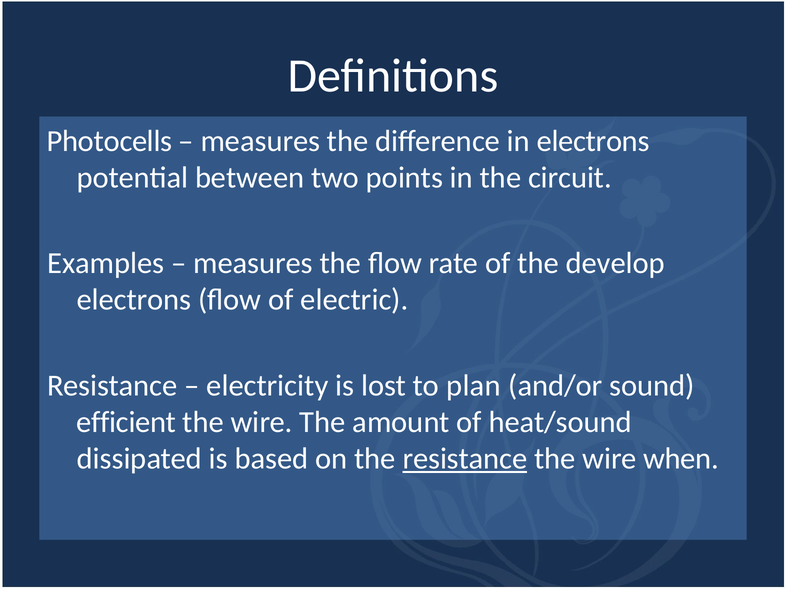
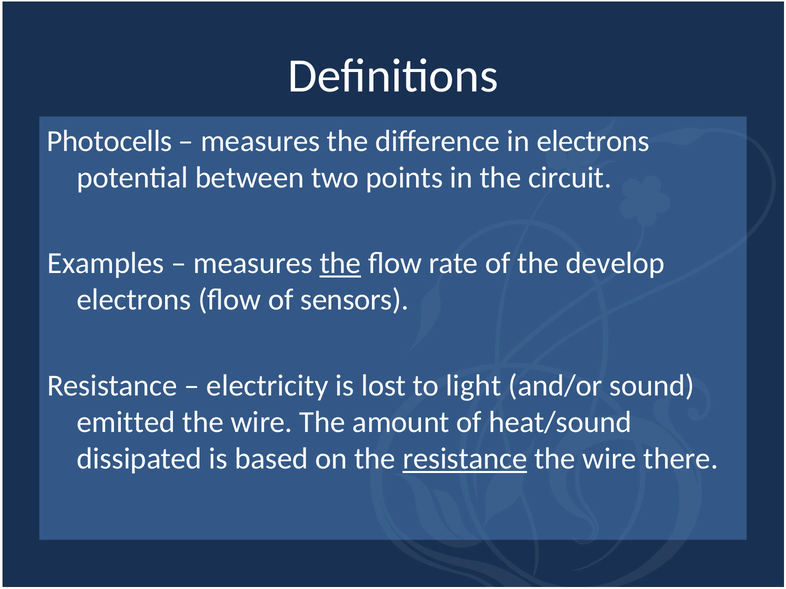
the underline: none -> present (340, 263)
electric: electric -> sensors (355, 300)
plan: plan -> light (474, 386)
efficient: efficient -> emitted (126, 422)
when: when -> there (681, 459)
